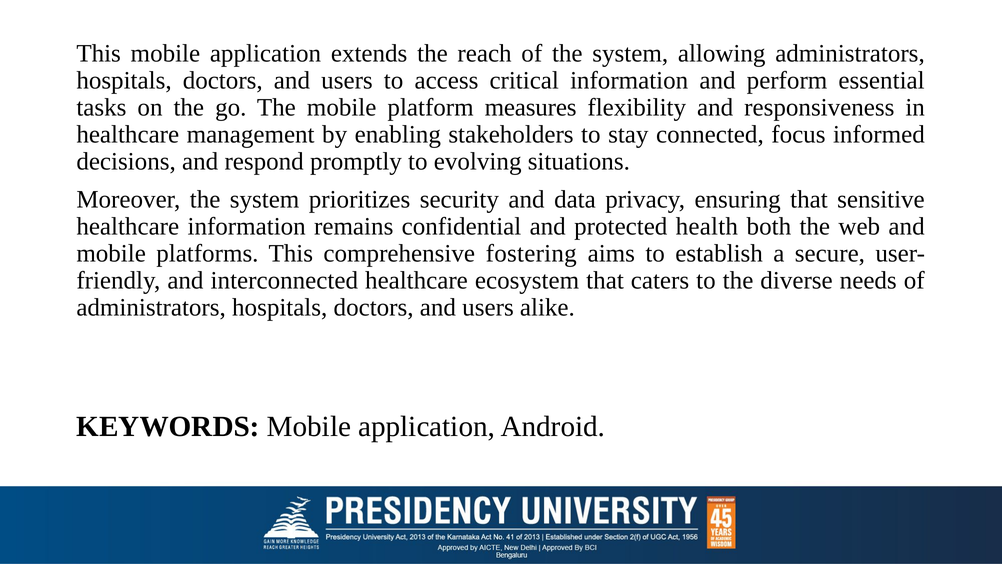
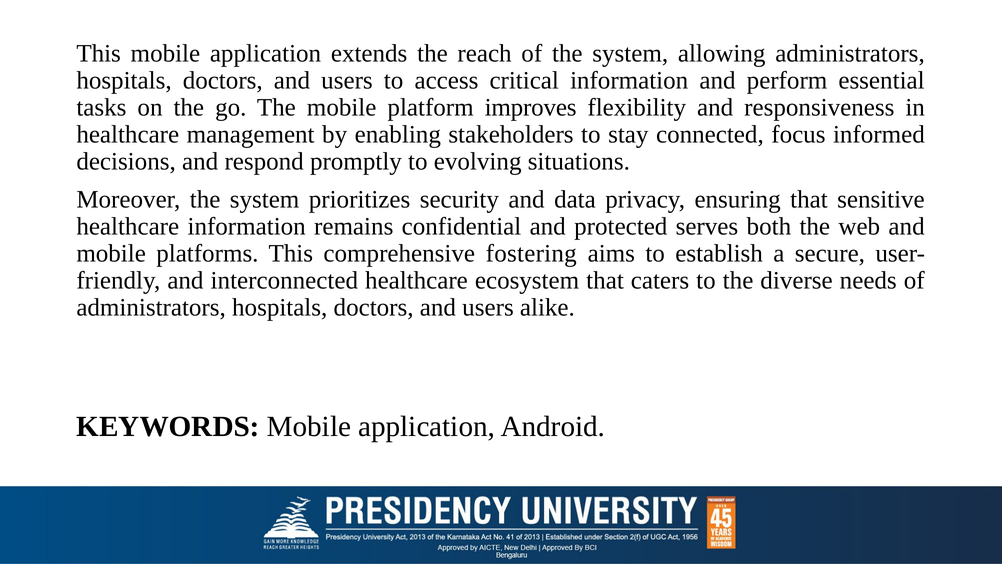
measures: measures -> improves (531, 108)
health: health -> serves (707, 226)
